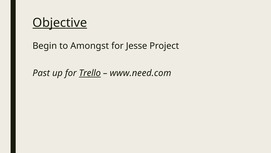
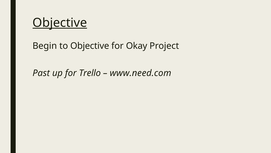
to Amongst: Amongst -> Objective (90, 46)
Jesse: Jesse -> Okay (137, 46)
Trello underline: present -> none (90, 73)
